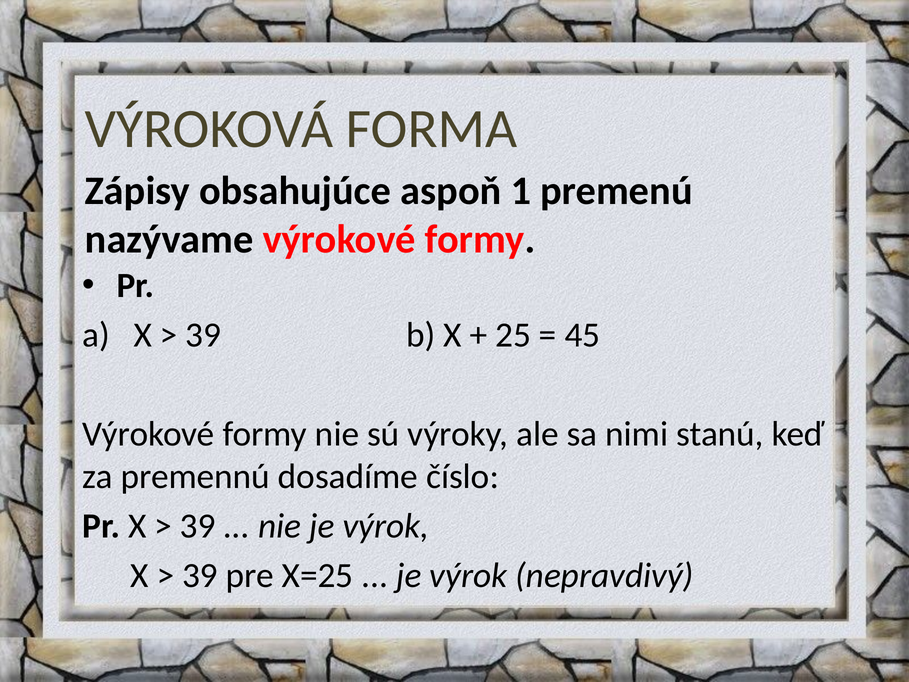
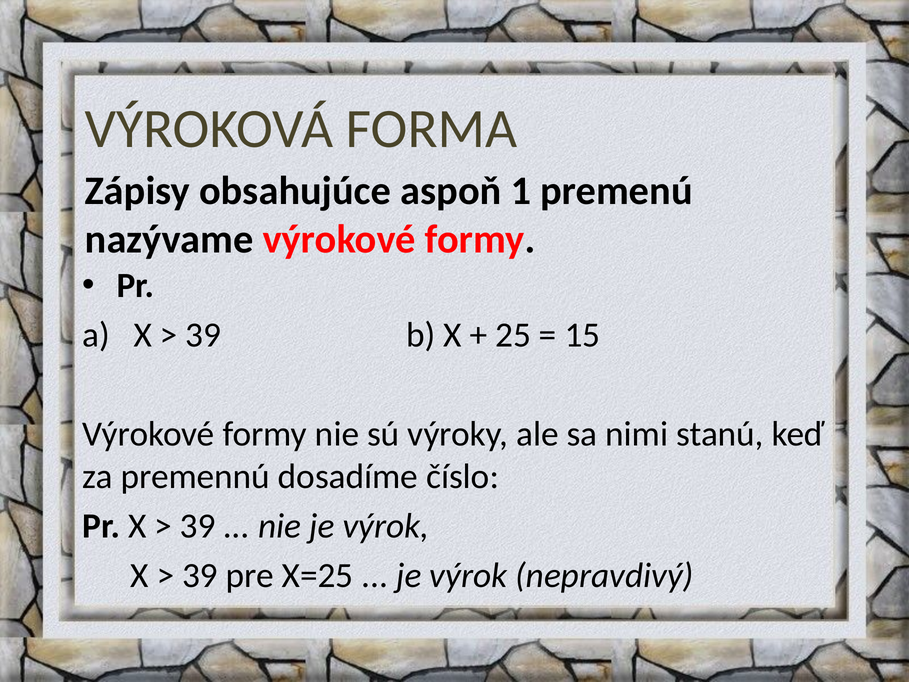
45: 45 -> 15 (582, 335)
